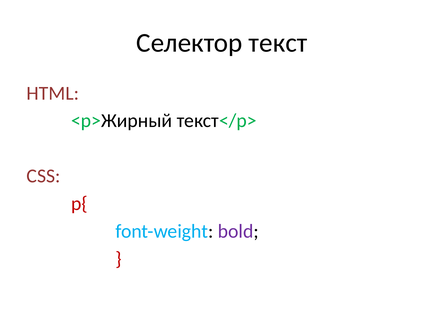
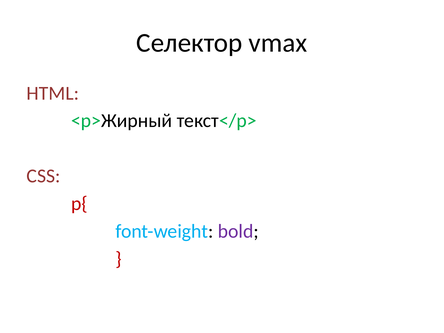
текст: текст -> vmax (278, 43)
